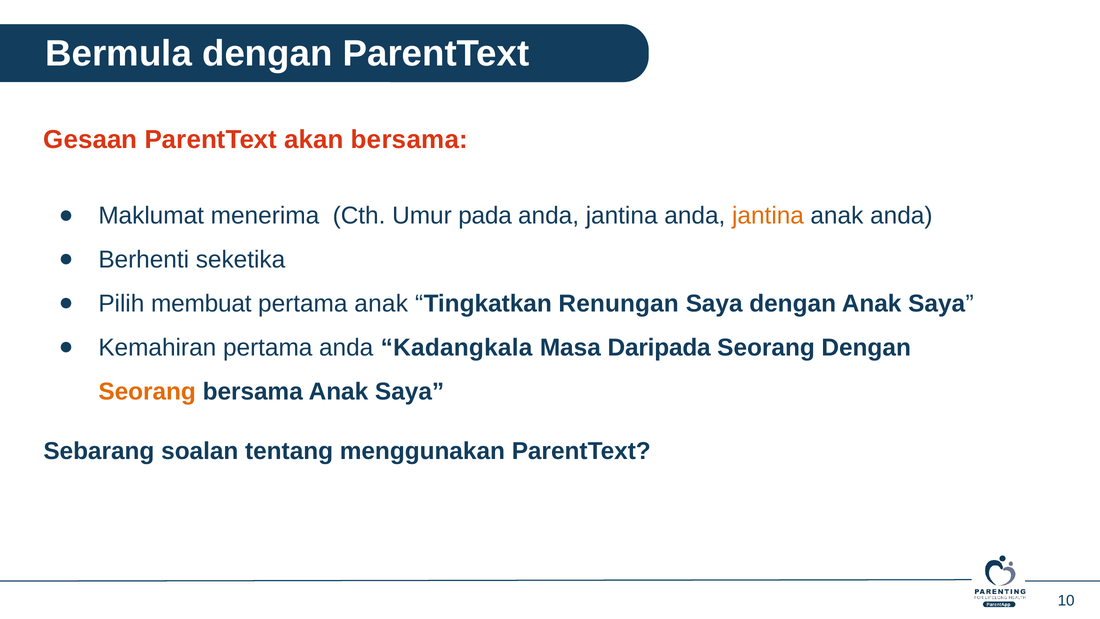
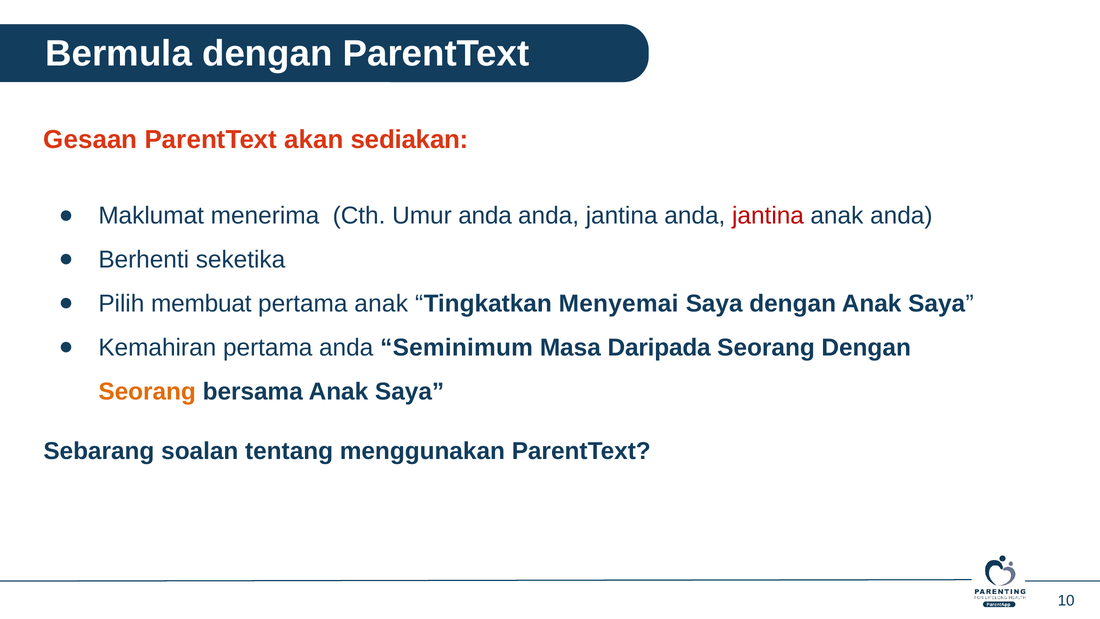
akan bersama: bersama -> sediakan (410, 140)
Umur pada: pada -> anda (485, 216)
jantina colour: orange -> red (768, 216)
Renungan: Renungan -> Menyemai (619, 304)
Kadangkala: Kadangkala -> Seminimum (457, 348)
